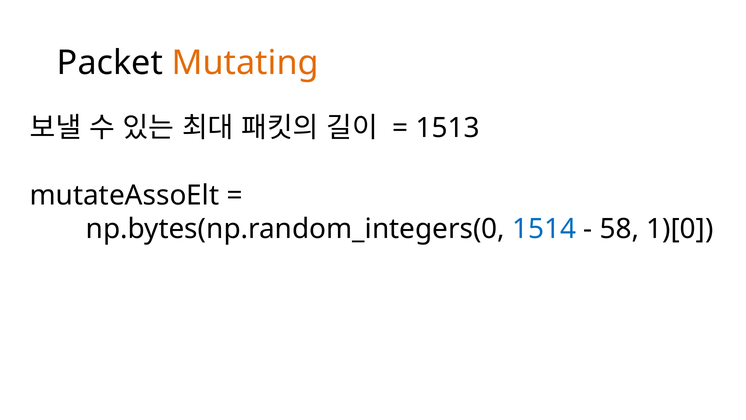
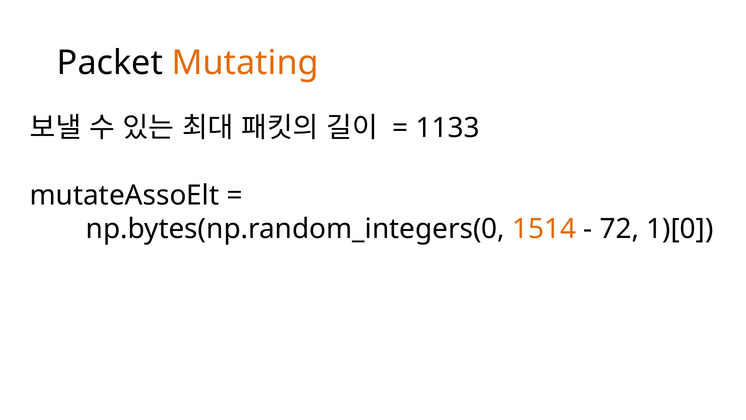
1513: 1513 -> 1133 (448, 128)
1514 colour: blue -> orange (544, 229)
58: 58 -> 72 (619, 229)
